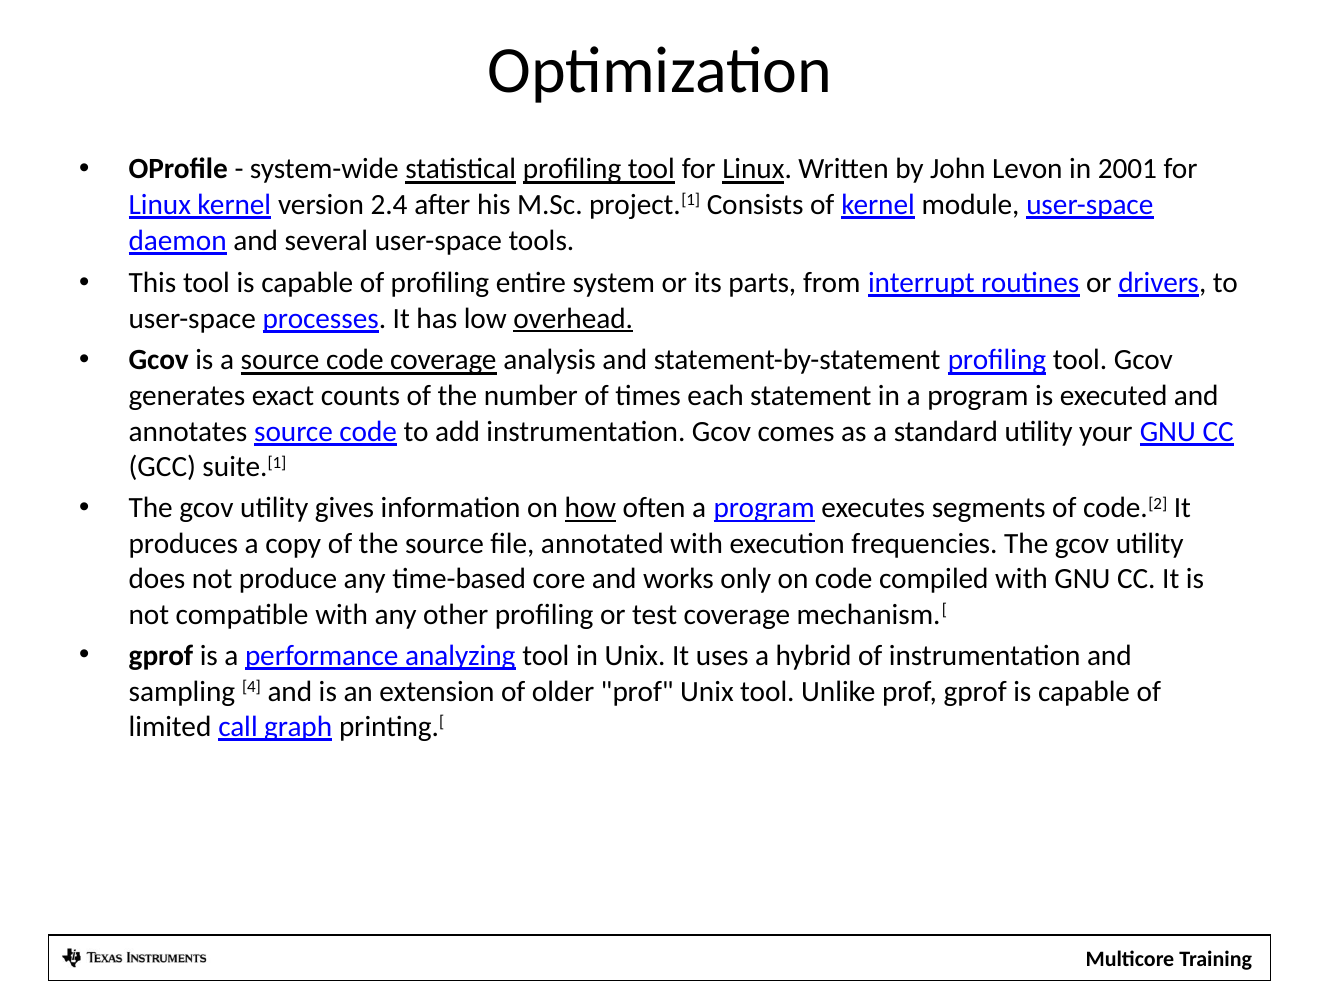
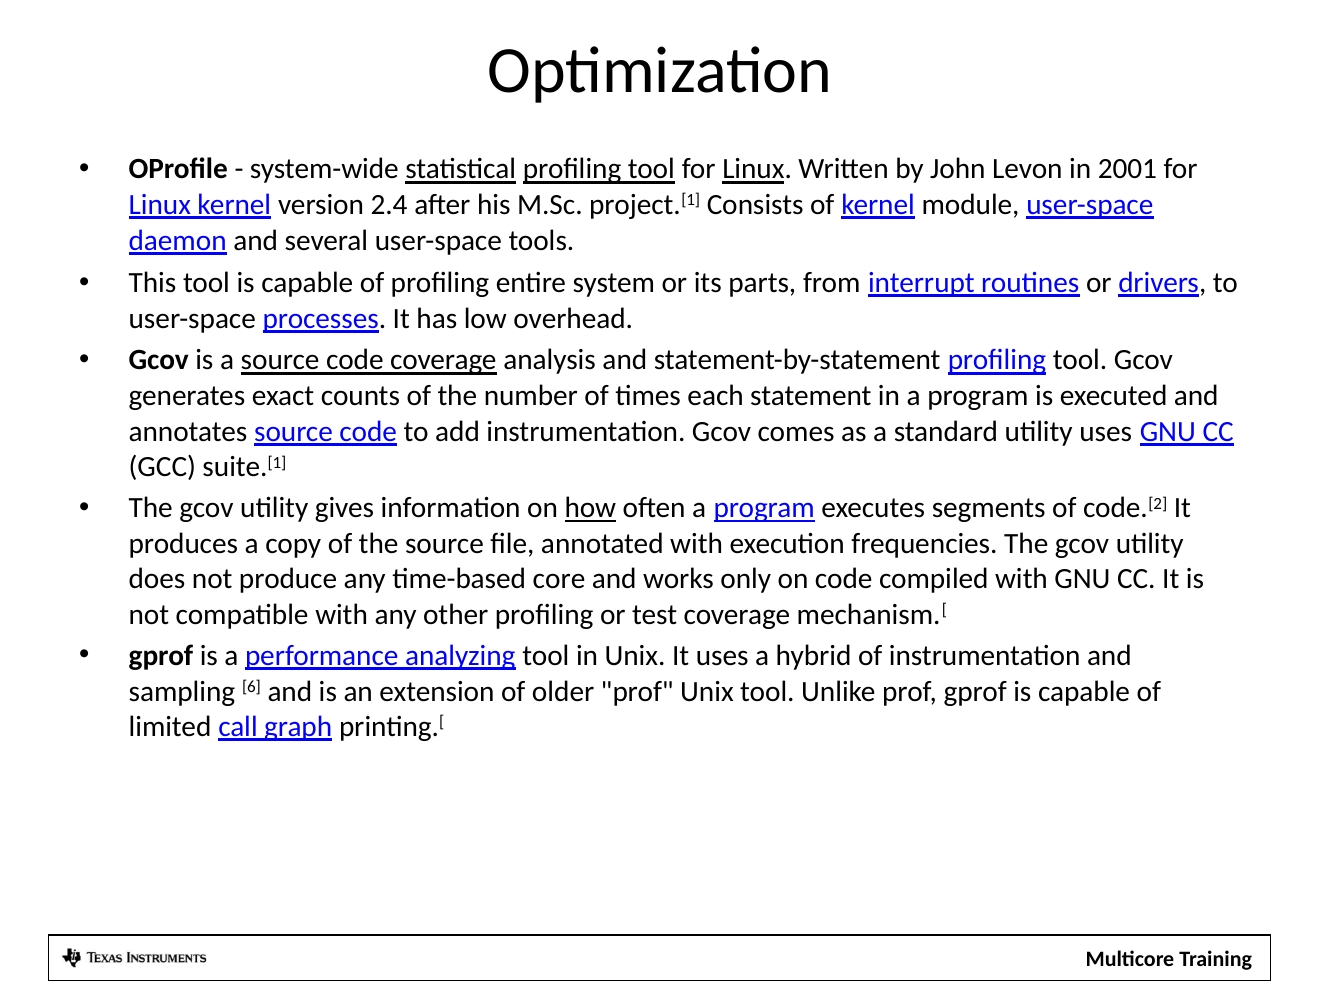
overhead underline: present -> none (573, 319)
utility your: your -> uses (1106, 431)
4: 4 -> 6 (251, 687)
